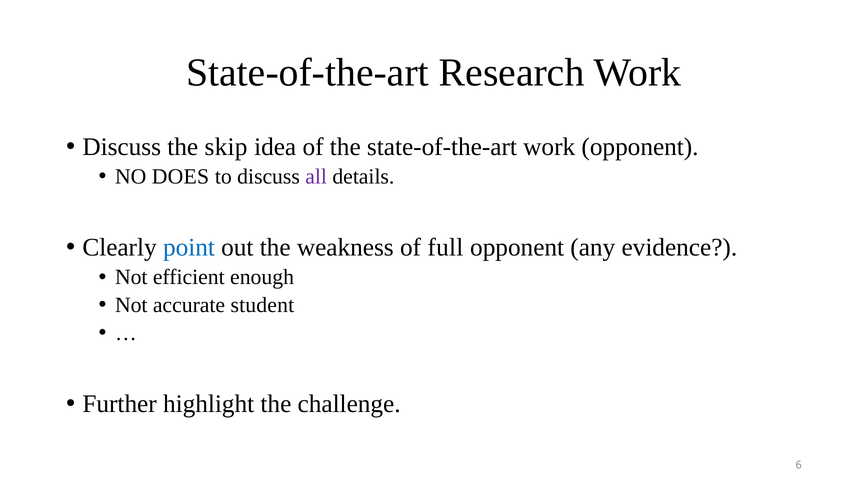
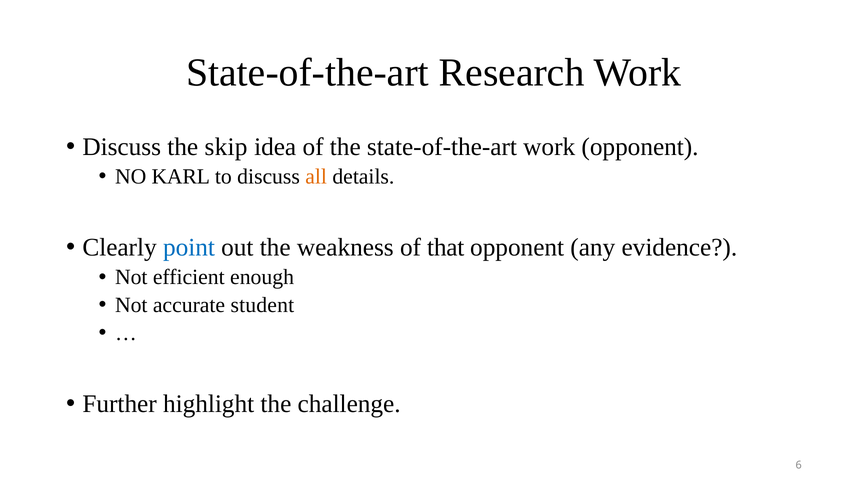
DOES: DOES -> KARL (181, 177)
all colour: purple -> orange (316, 177)
full: full -> that (446, 247)
